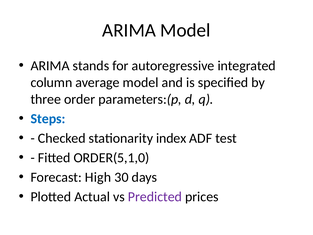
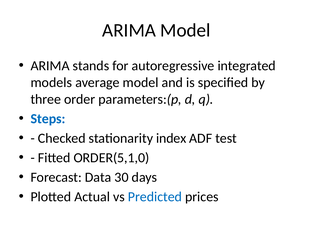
column: column -> models (51, 82)
High: High -> Data (98, 177)
Predicted colour: purple -> blue (155, 196)
